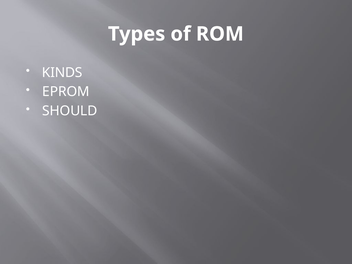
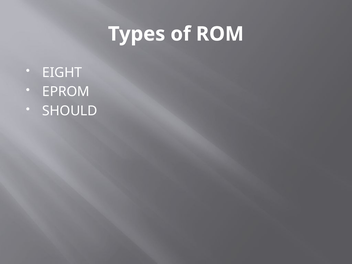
KINDS: KINDS -> EIGHT (62, 73)
